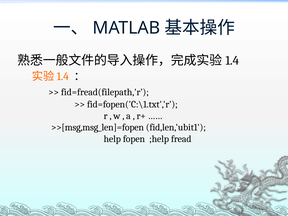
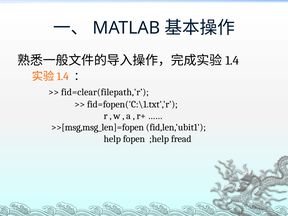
fid=fread(filepath,'r: fid=fread(filepath,'r -> fid=clear(filepath,'r (105, 92)
